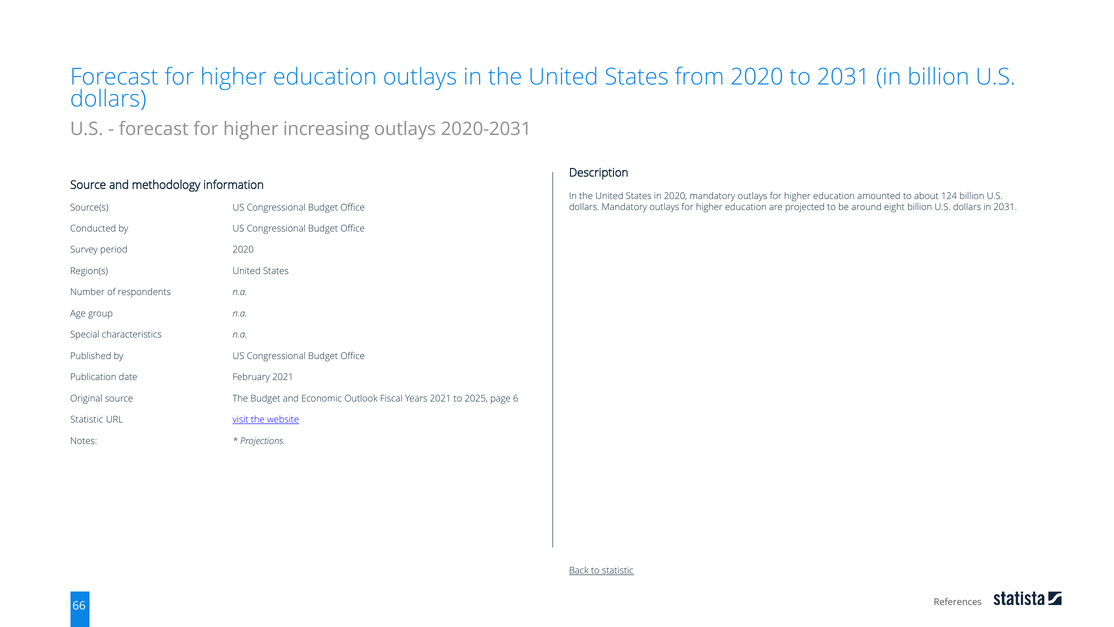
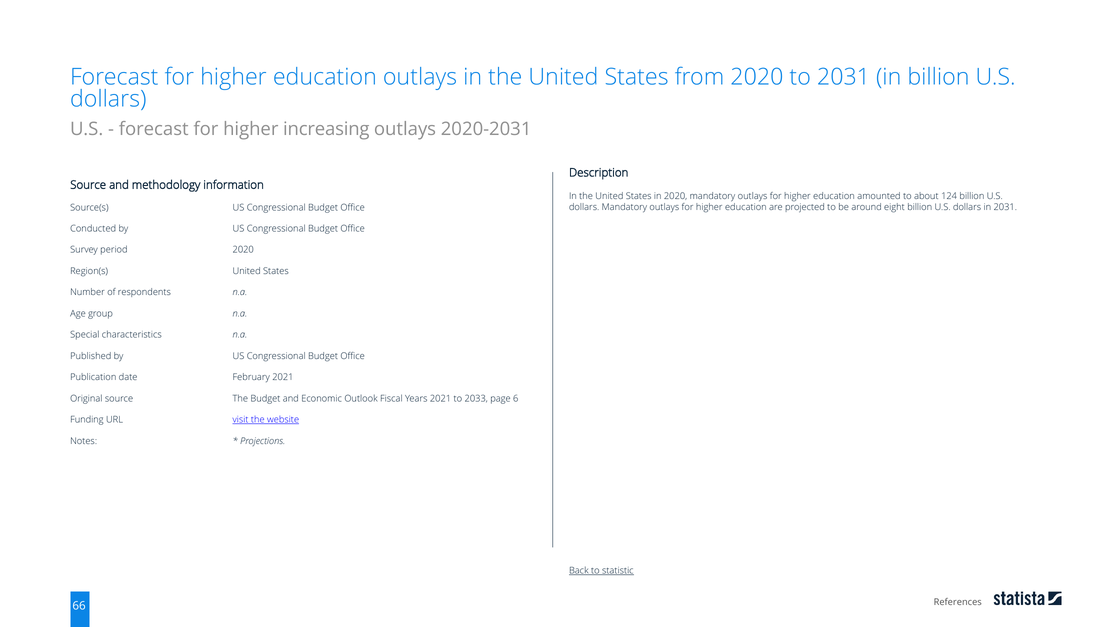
2025: 2025 -> 2033 (476, 398)
Statistic: Statistic -> Funding (87, 419)
